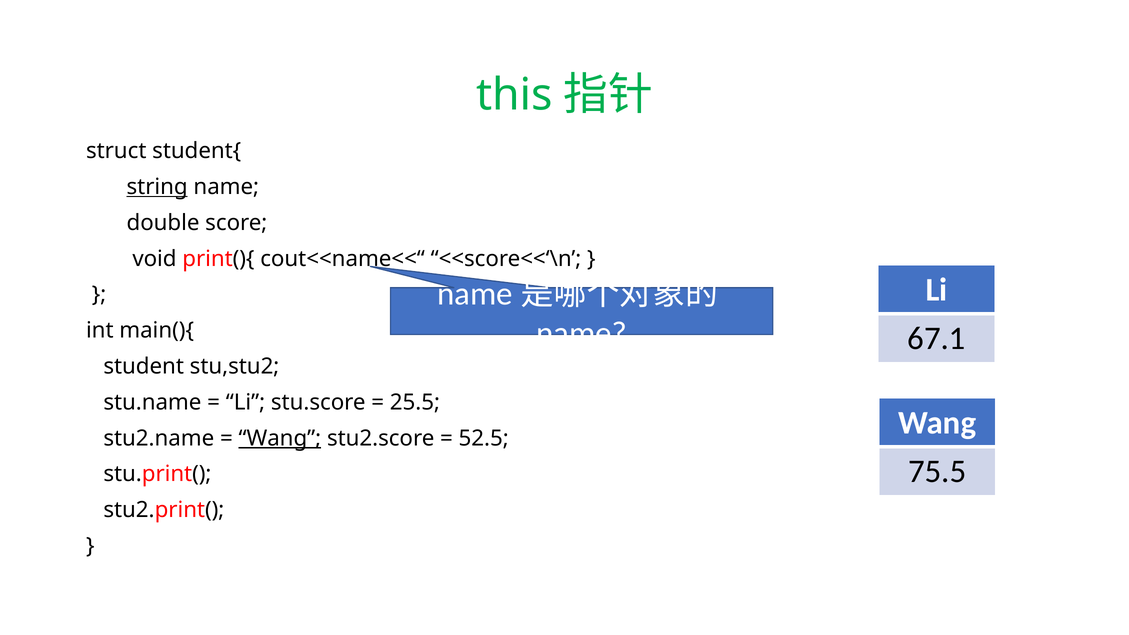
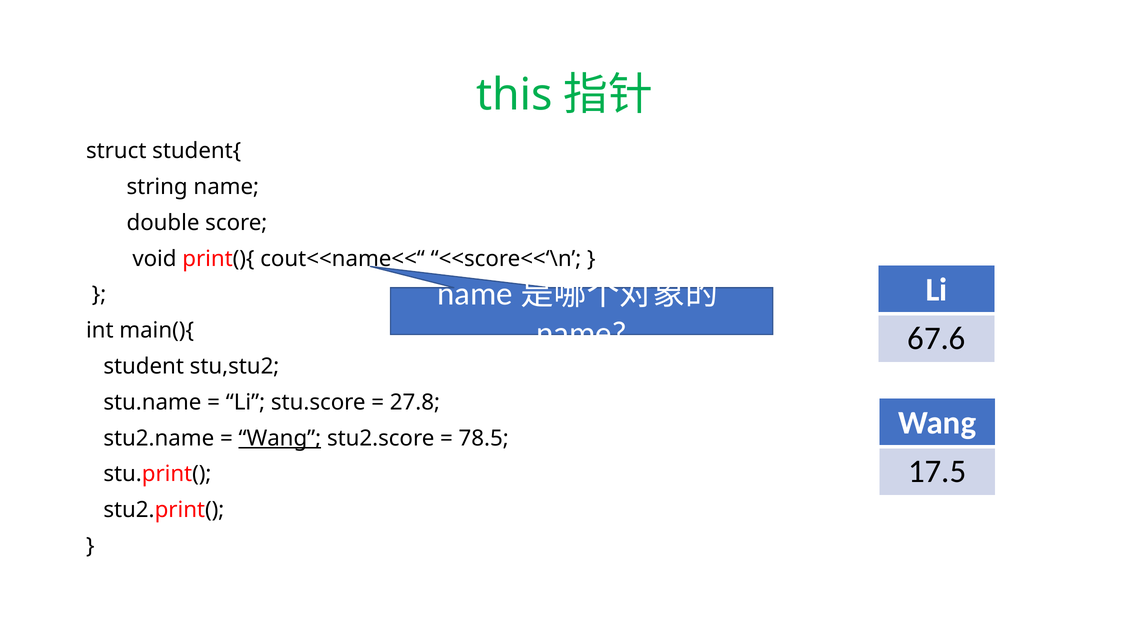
string underline: present -> none (157, 187)
67.1: 67.1 -> 67.6 (937, 338)
25.5: 25.5 -> 27.8 (415, 402)
52.5: 52.5 -> 78.5 (484, 438)
75.5: 75.5 -> 17.5 (937, 472)
